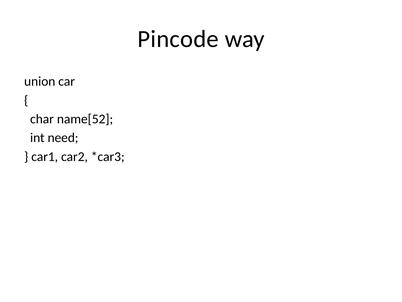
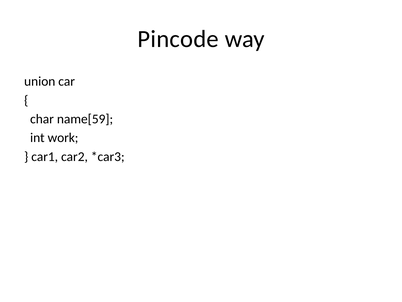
name[52: name[52 -> name[59 (85, 119)
need: need -> work (63, 138)
